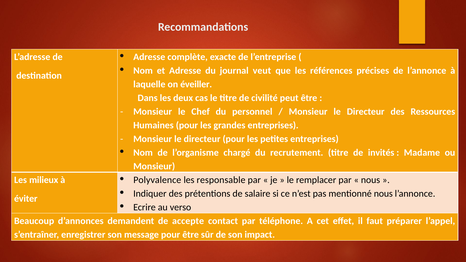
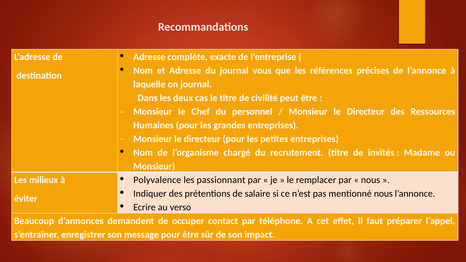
veut: veut -> vous (262, 71)
on éveiller: éveiller -> journal (196, 84)
responsable: responsable -> passionnant (221, 180)
accepte: accepte -> occuper (188, 221)
